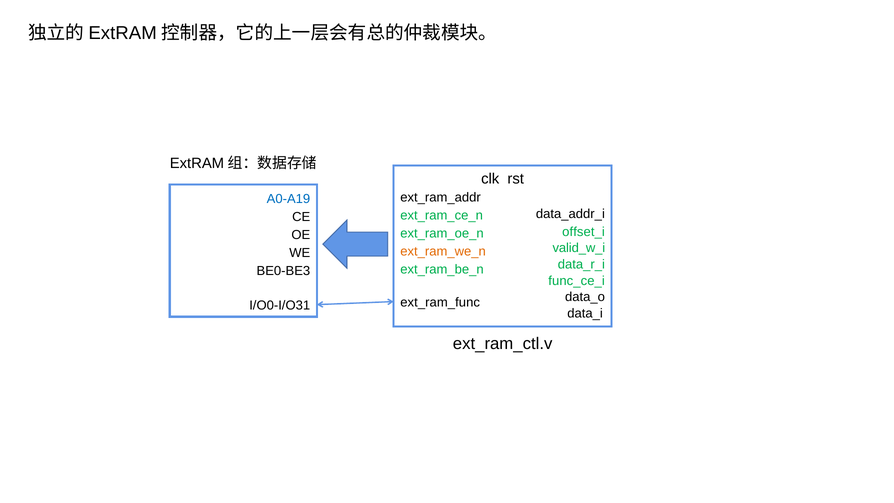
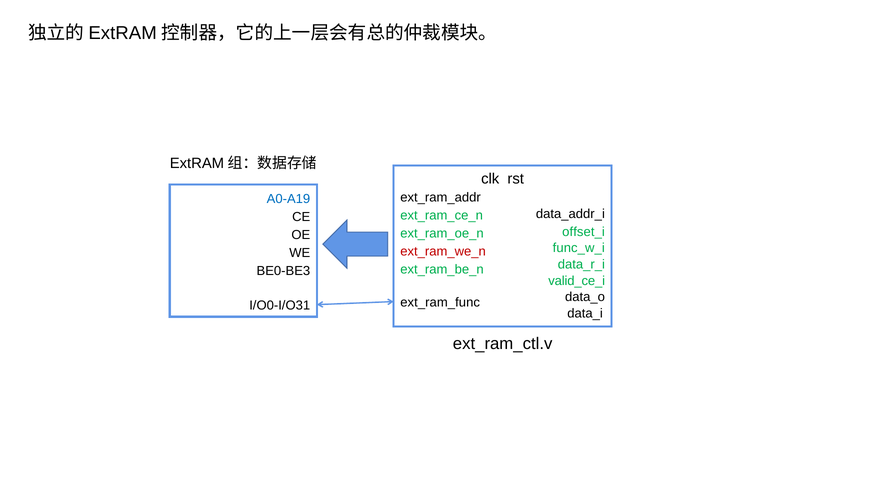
valid_w_i: valid_w_i -> func_w_i (579, 248)
ext_ram_we_n colour: orange -> red (443, 252)
func_ce_i: func_ce_i -> valid_ce_i (577, 281)
